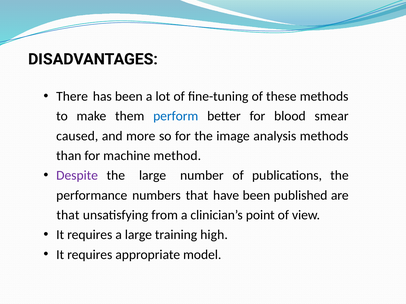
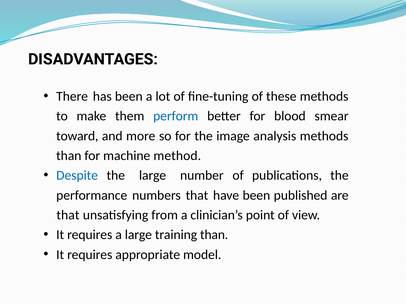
caused: caused -> toward (77, 136)
Despite colour: purple -> blue (77, 176)
training high: high -> than (214, 235)
